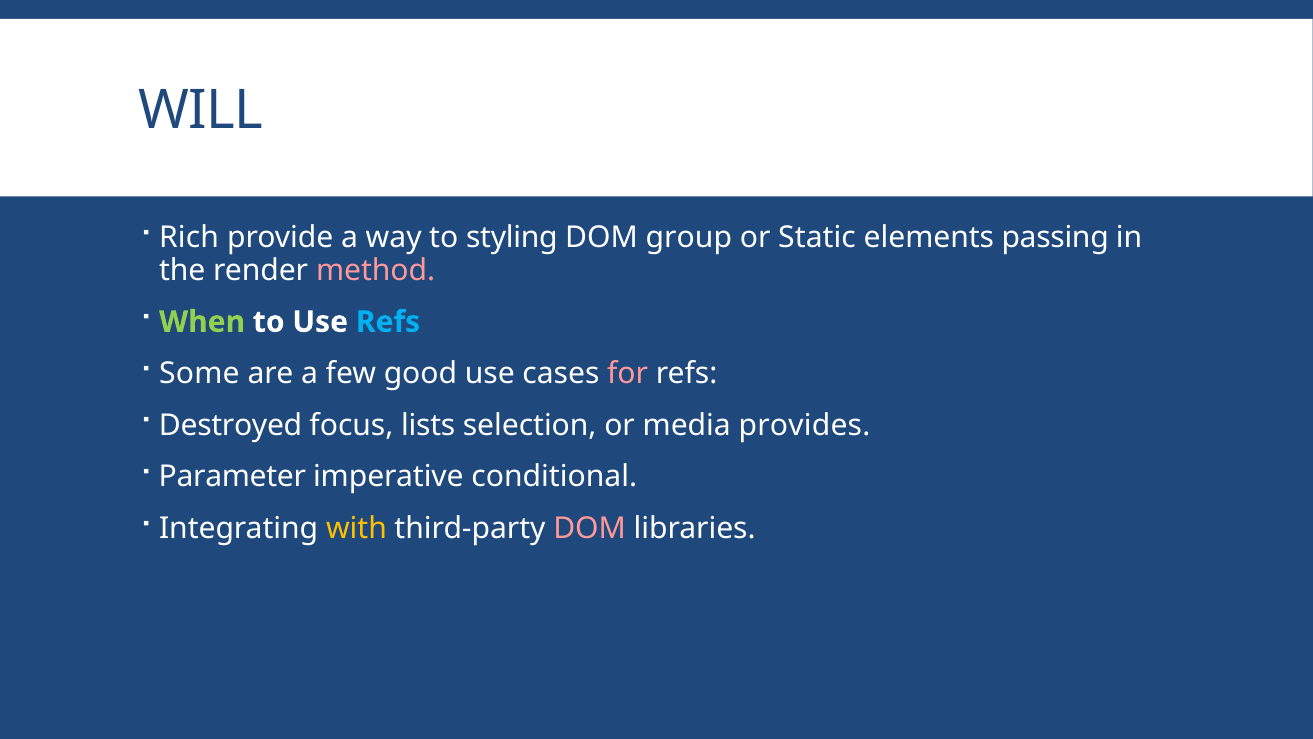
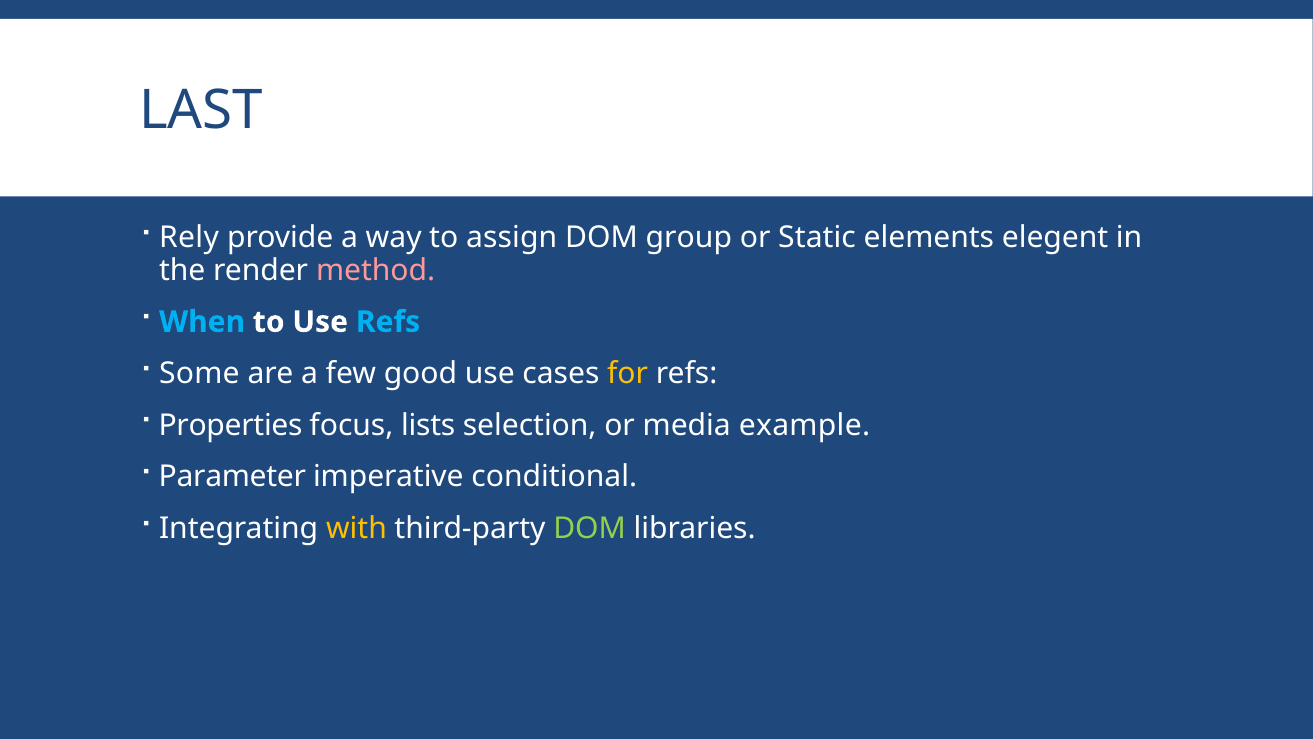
WILL: WILL -> LAST (201, 110)
Rich: Rich -> Rely (189, 238)
styling: styling -> assign (512, 238)
passing: passing -> elegent (1055, 238)
When colour: light green -> light blue (202, 322)
for colour: pink -> yellow (628, 373)
Destroyed: Destroyed -> Properties (231, 425)
provides: provides -> example (804, 425)
DOM colour: pink -> light green (590, 528)
